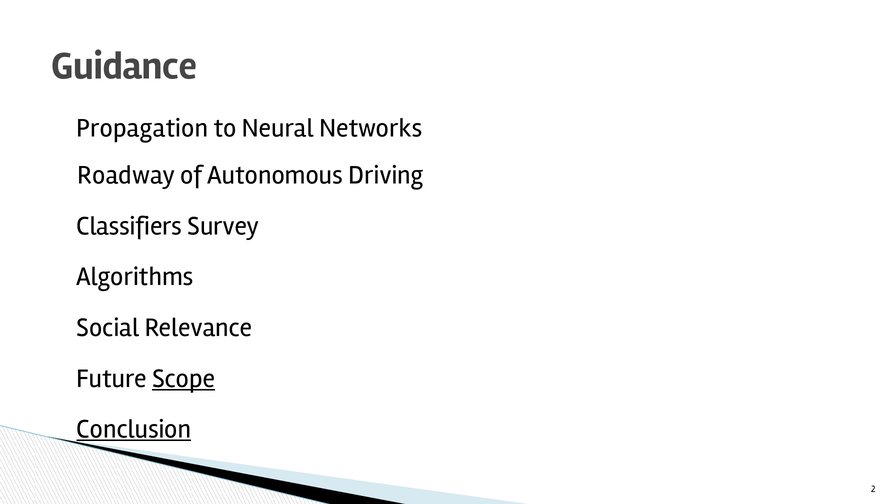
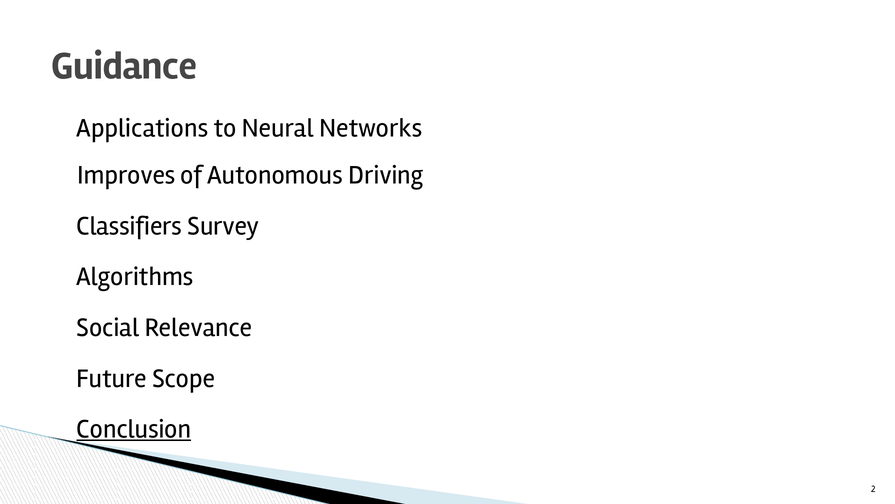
Propagation: Propagation -> Applications (142, 128)
Roadway: Roadway -> Improves (126, 175)
Scope underline: present -> none (184, 378)
